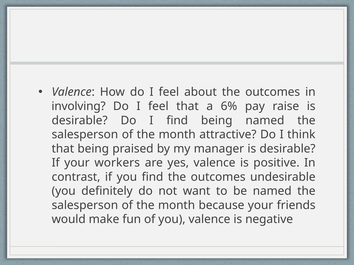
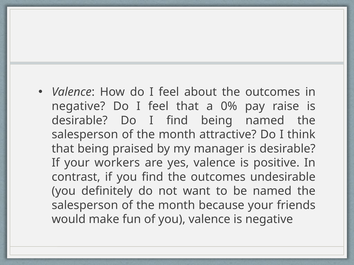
involving: involving -> negative (78, 106)
6%: 6% -> 0% (229, 106)
